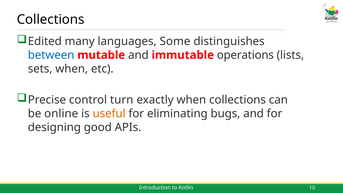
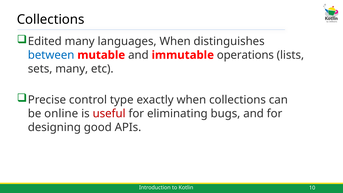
languages Some: Some -> When (175, 41)
sets when: when -> many (72, 69)
turn: turn -> type (122, 100)
useful colour: orange -> red (109, 114)
